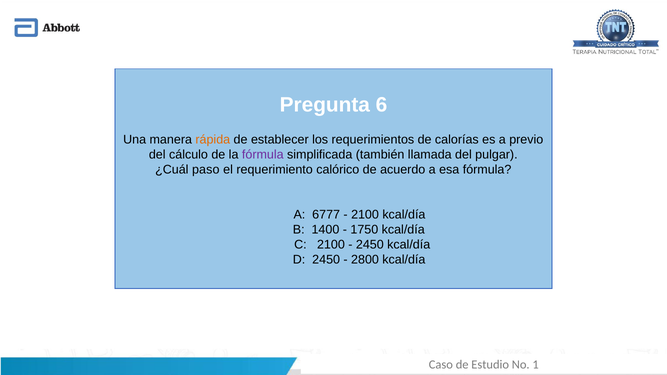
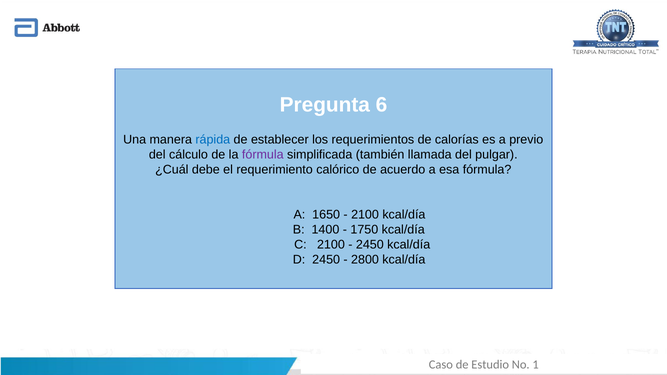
rápida colour: orange -> blue (213, 140)
paso: paso -> debe (206, 170)
6777: 6777 -> 1650 (326, 215)
